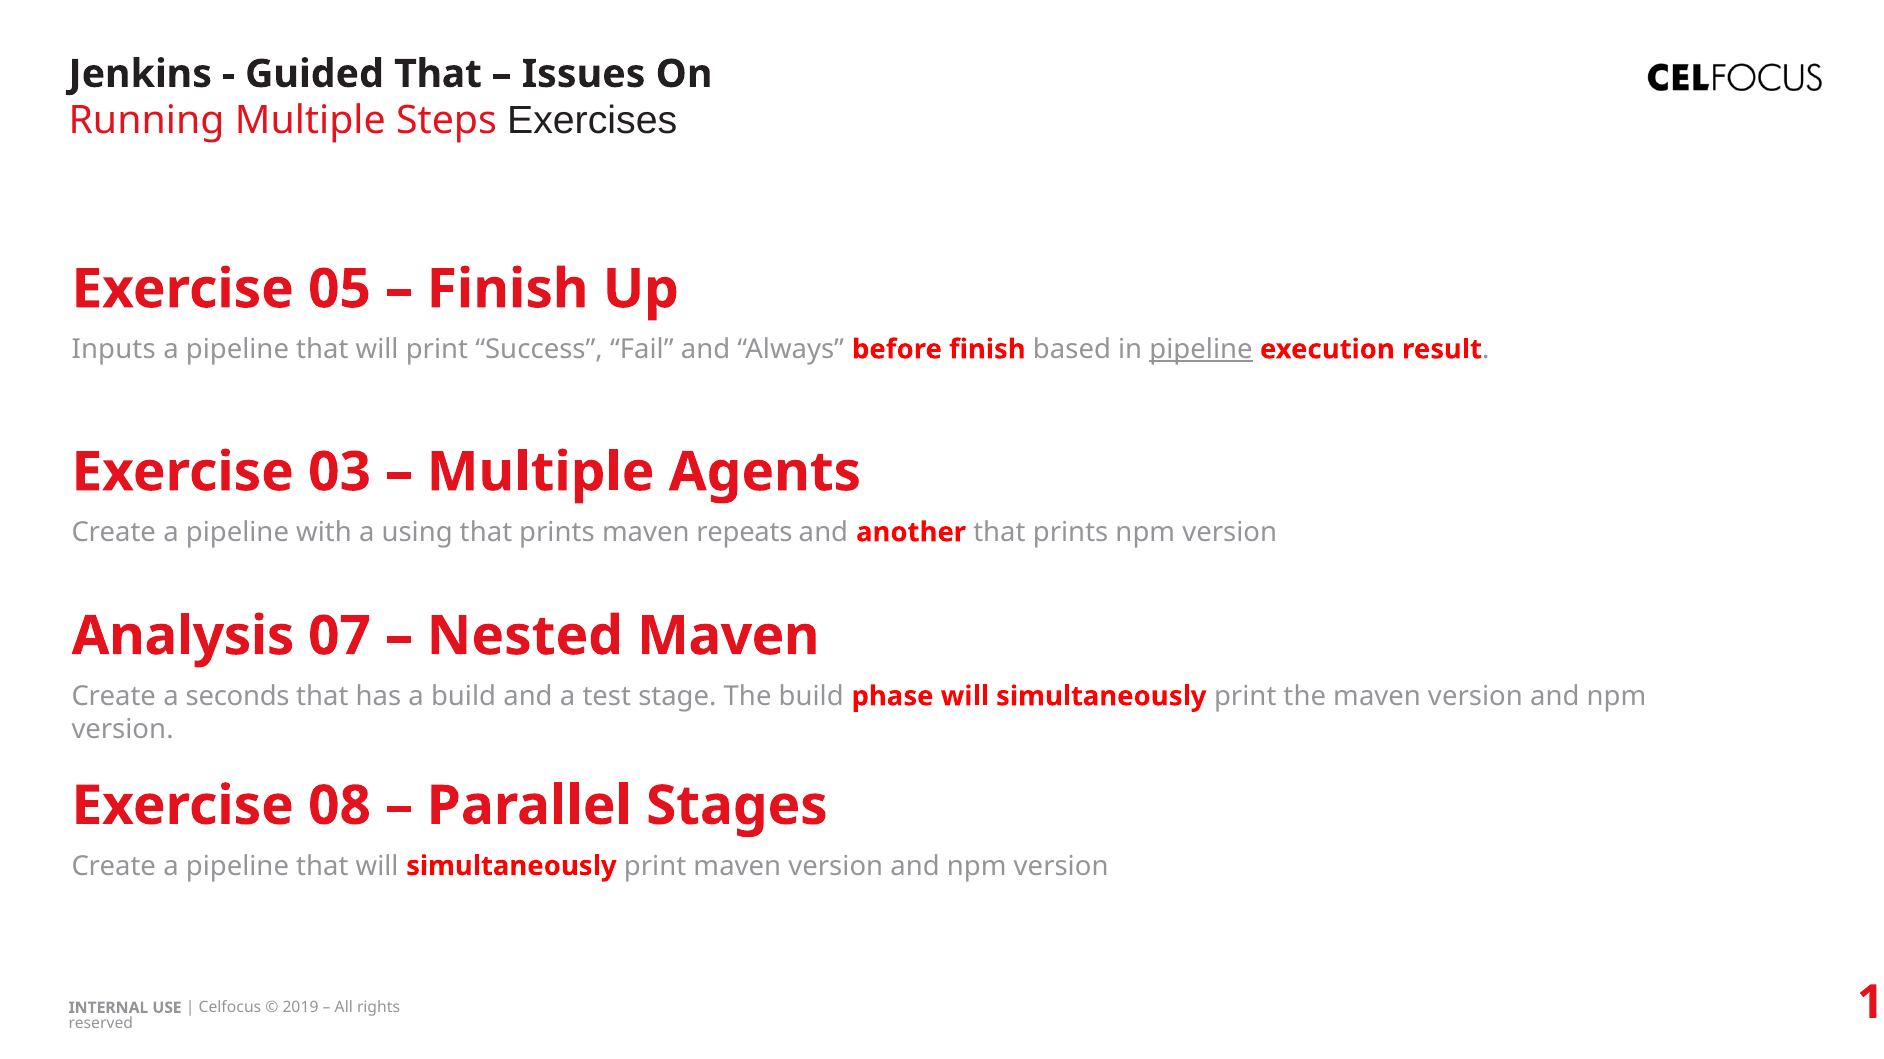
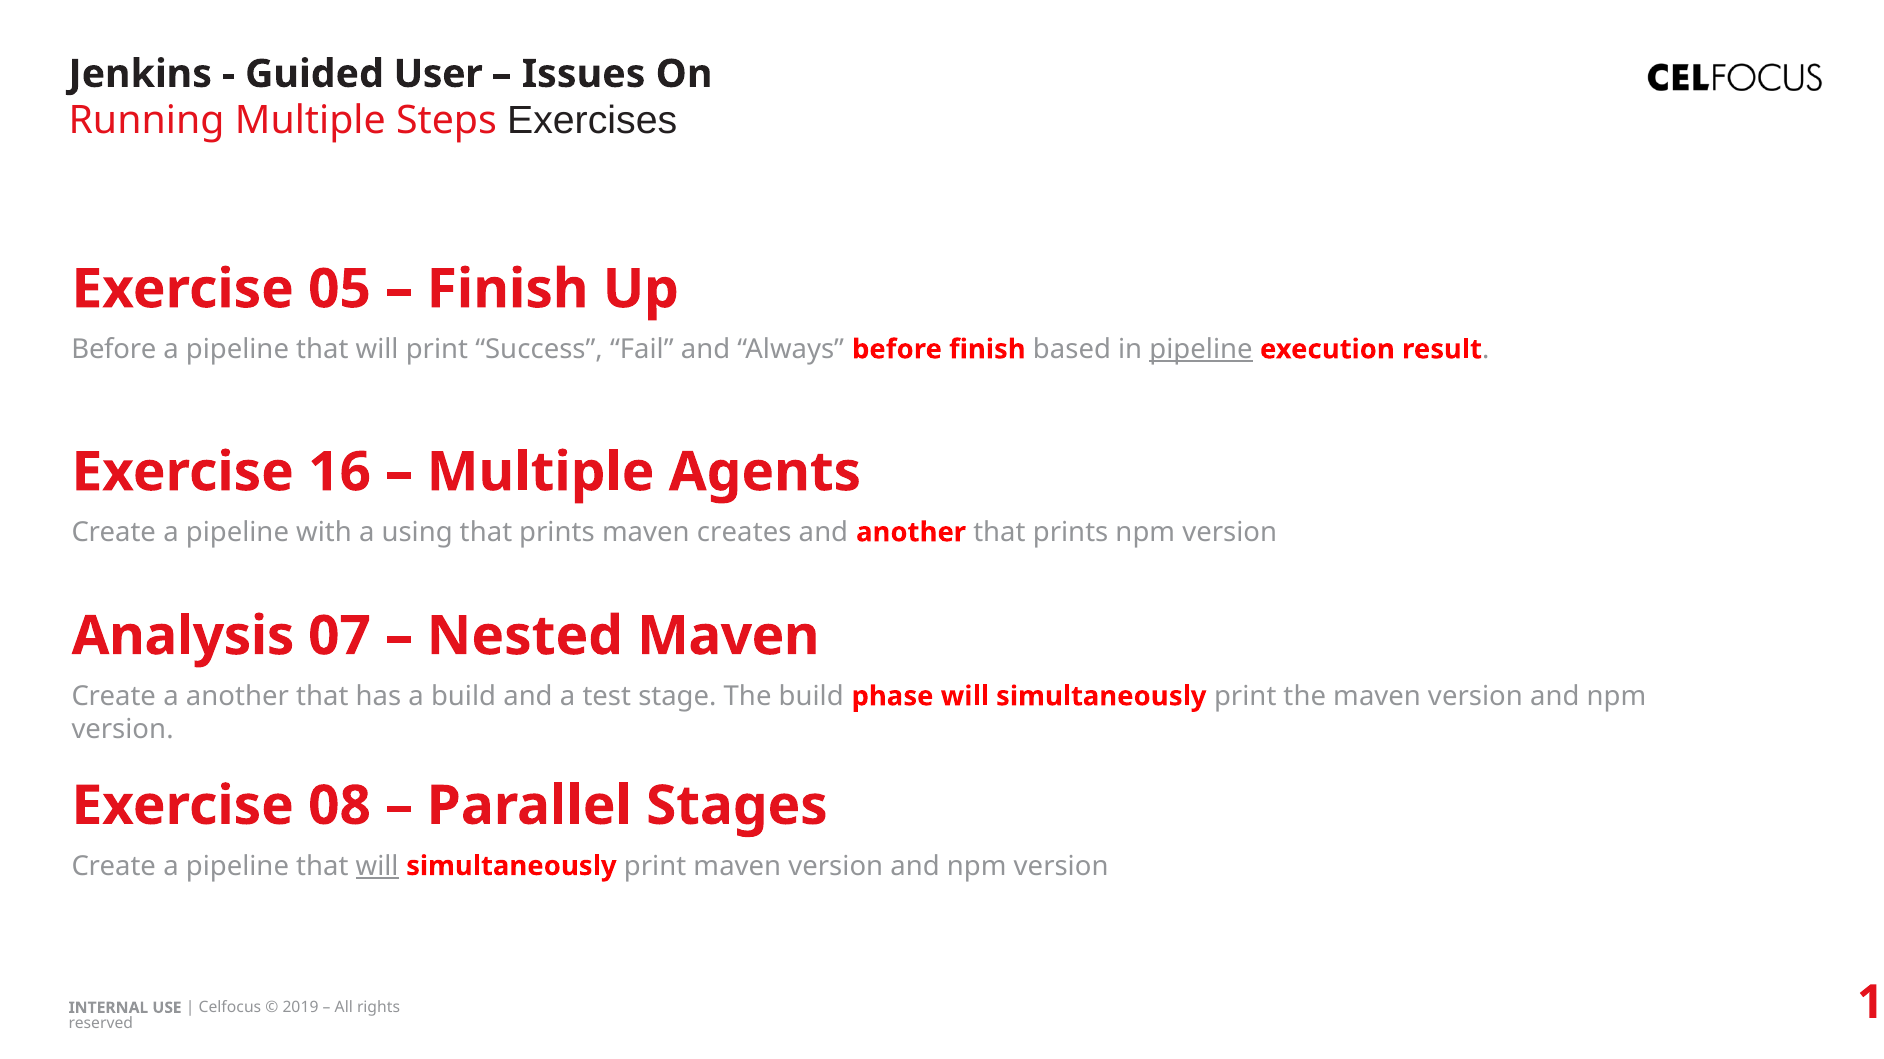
Guided That: That -> User (438, 74)
Inputs: Inputs -> Before (114, 350)
03: 03 -> 16 (340, 472)
repeats: repeats -> creates (744, 533)
a seconds: seconds -> another (237, 697)
will underline: none -> present (377, 866)
